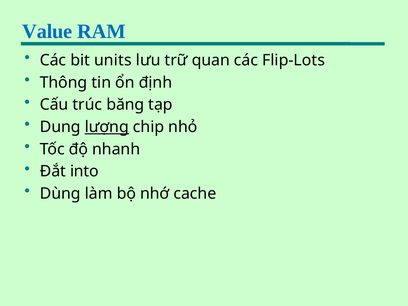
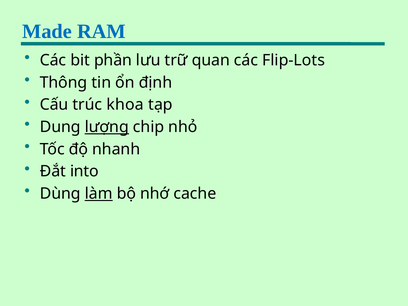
Value: Value -> Made (47, 31)
units: units -> phần (113, 60)
băng: băng -> khoa (125, 105)
làm underline: none -> present (99, 194)
